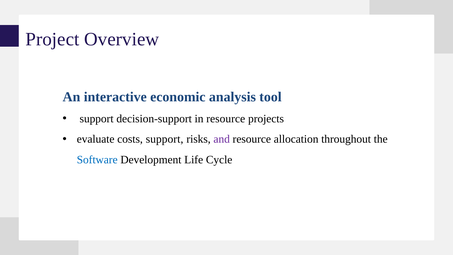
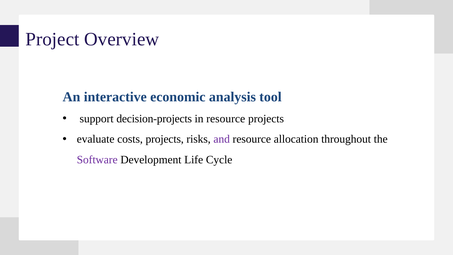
decision-support: decision-support -> decision-projects (154, 119)
costs support: support -> projects (165, 139)
Software colour: blue -> purple (97, 160)
